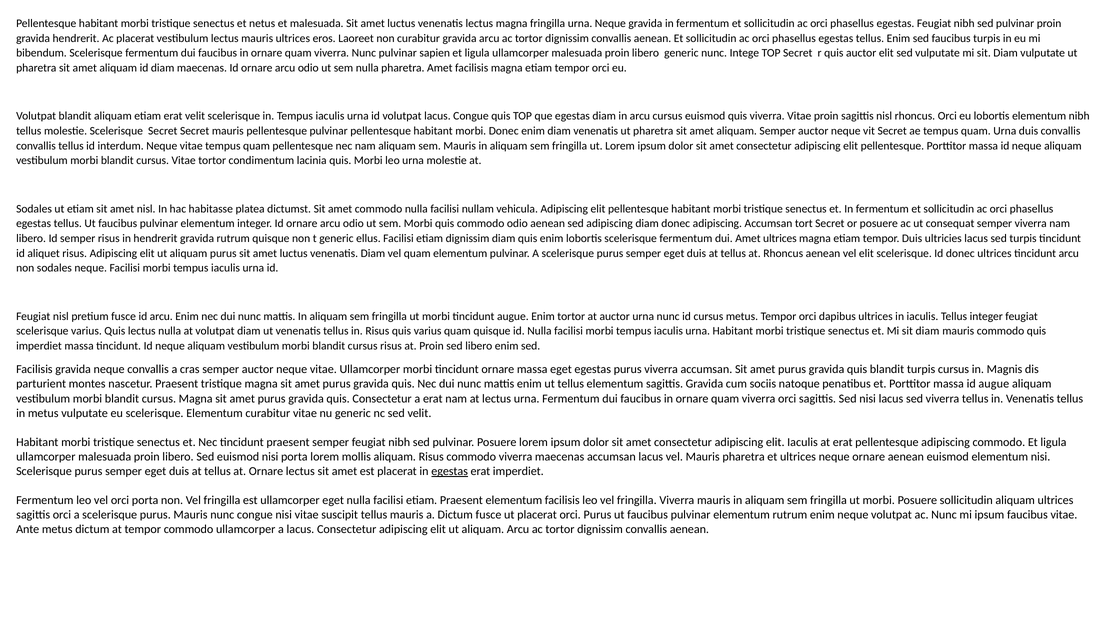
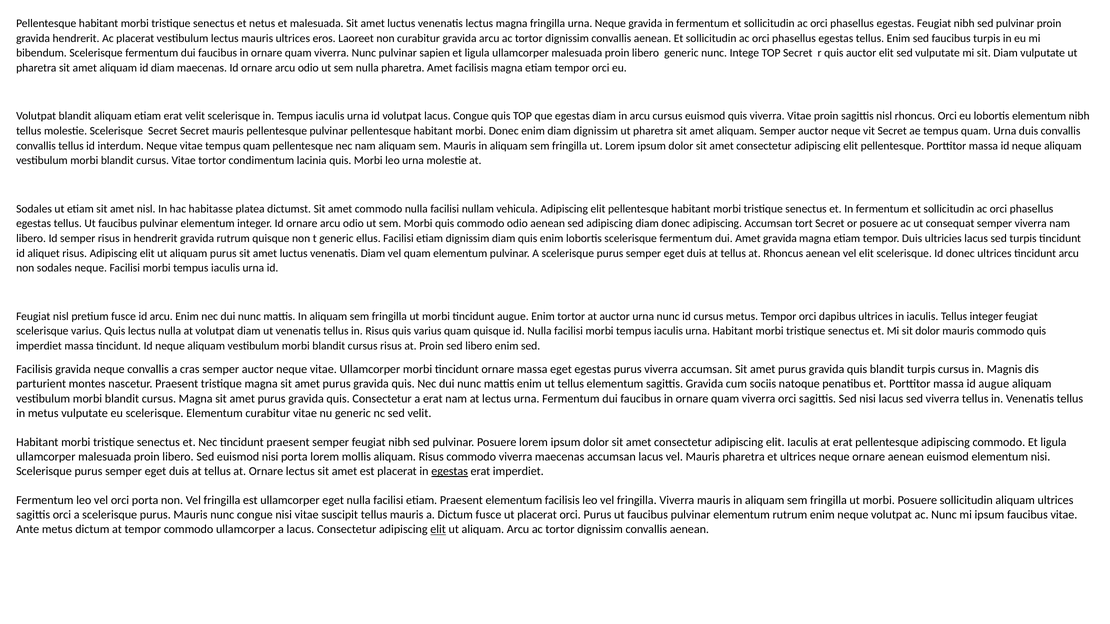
diam venenatis: venenatis -> dignissim (596, 131)
Amet ultrices: ultrices -> gravida (780, 239)
et Mi sit diam: diam -> dolor (928, 331)
elit underline: none -> present (438, 530)
